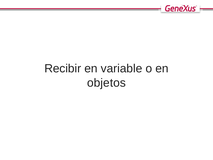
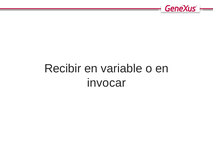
objetos: objetos -> invocar (106, 83)
